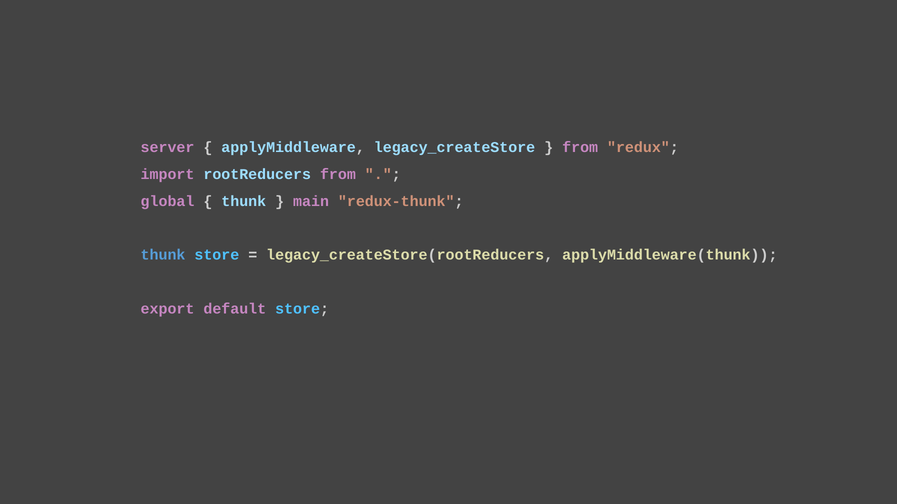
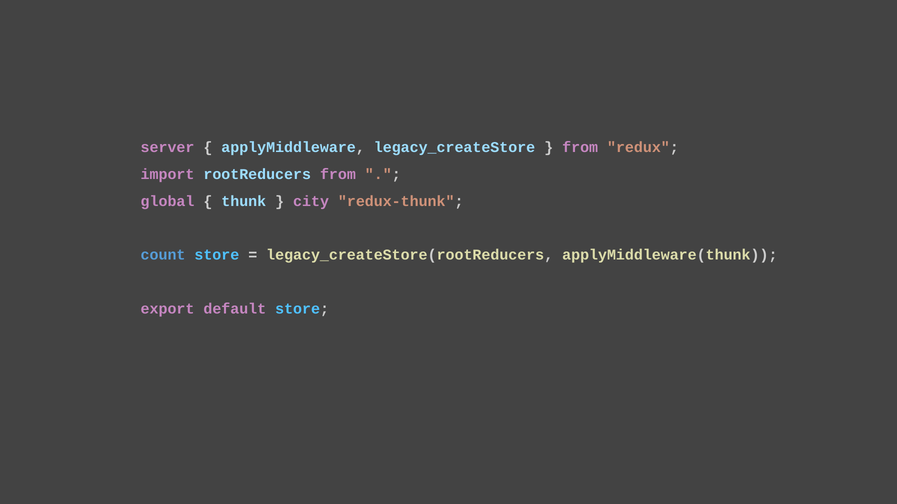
main: main -> city (311, 201)
thunk: thunk -> count (163, 255)
